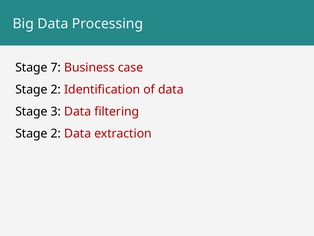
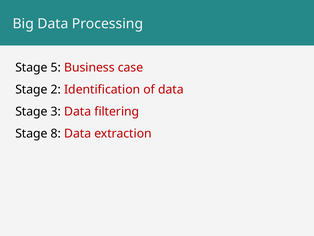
7: 7 -> 5 (56, 67)
2: 2 -> 8 (56, 133)
